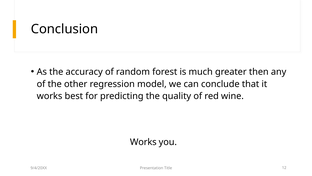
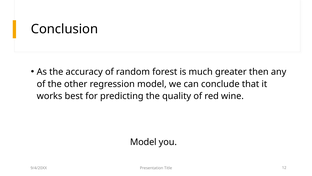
Works: Works -> Model (143, 142)
